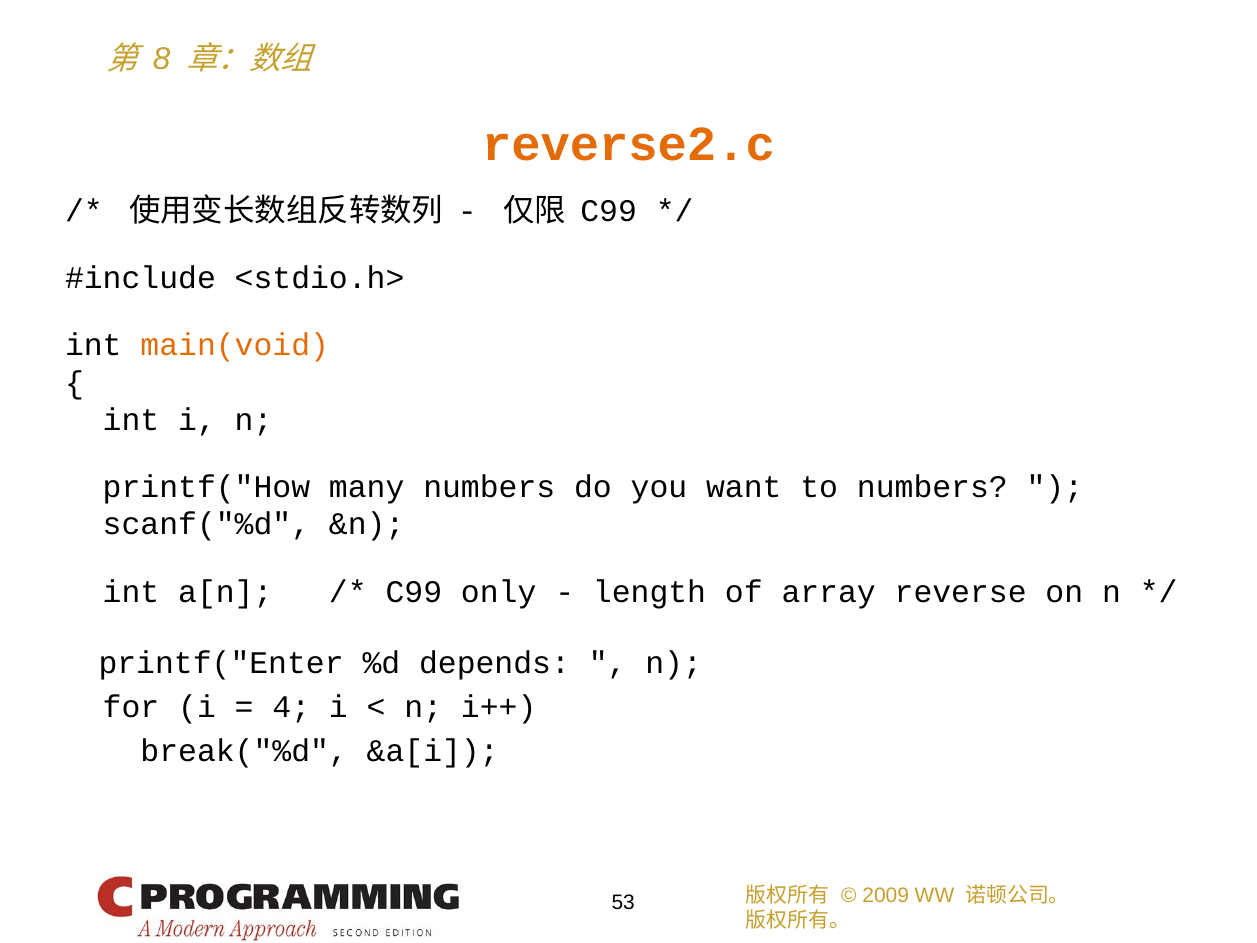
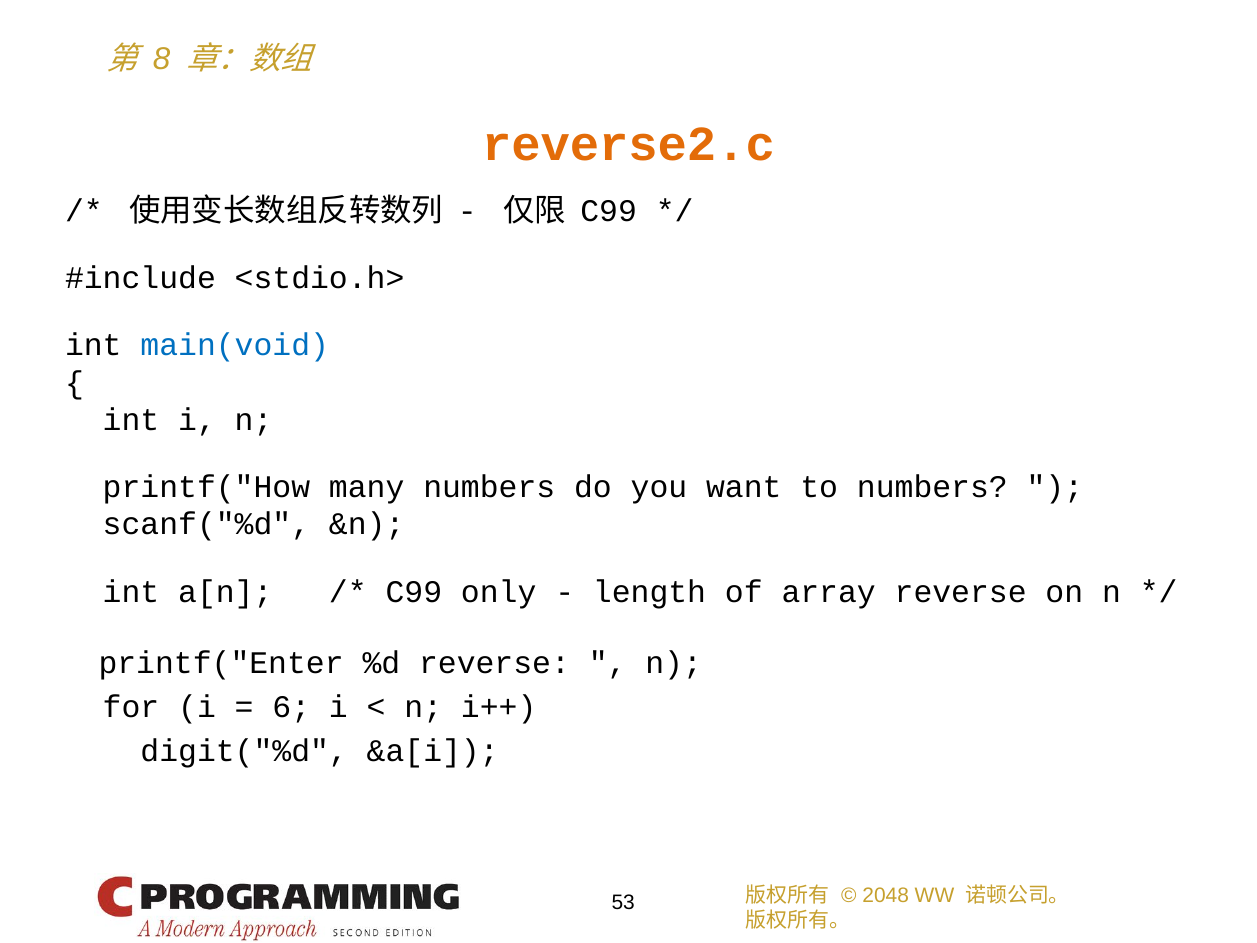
main(void colour: orange -> blue (235, 345)
%d depends: depends -> reverse (494, 663)
4: 4 -> 6 (291, 707)
break("%d: break("%d -> digit("%d (244, 751)
2009: 2009 -> 2048 (886, 895)
